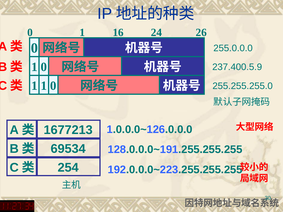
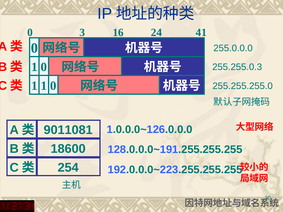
1: 1 -> 3 (82, 32)
26: 26 -> 41 (201, 32)
237.400.5.9: 237.400.5.9 -> 255.255.0.3 (237, 67)
1677213: 1677213 -> 9011081 (68, 130)
69534: 69534 -> 18600 (68, 149)
